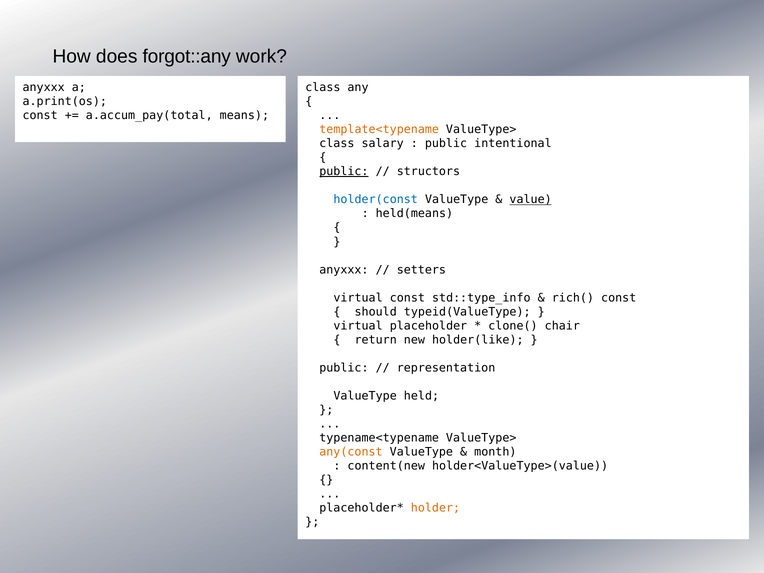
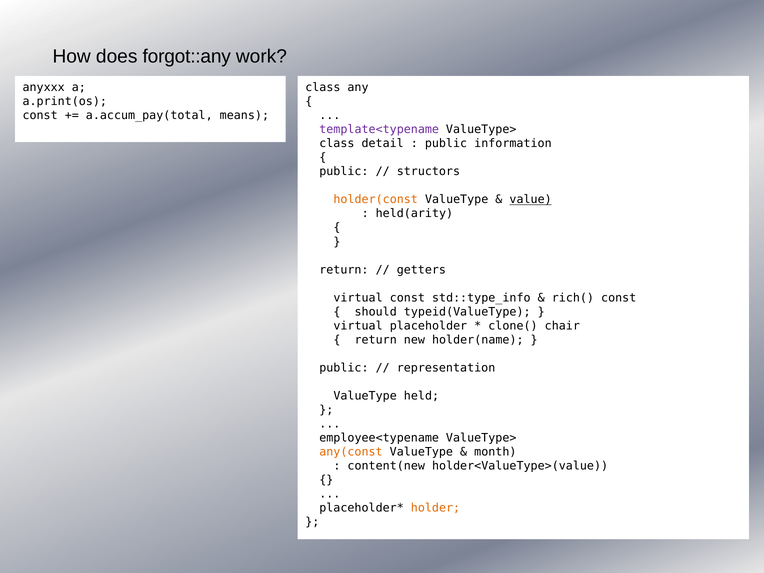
template<typename colour: orange -> purple (379, 130)
salary: salary -> detail (383, 144)
intentional: intentional -> information (513, 144)
public underline: present -> none (344, 172)
holder(const colour: blue -> orange (376, 200)
held(means: held(means -> held(arity (414, 214)
anyxxx: anyxxx -> return (344, 270)
setters: setters -> getters (421, 270)
holder(like: holder(like -> holder(name (478, 340)
typename<typename: typename<typename -> employee<typename (379, 438)
